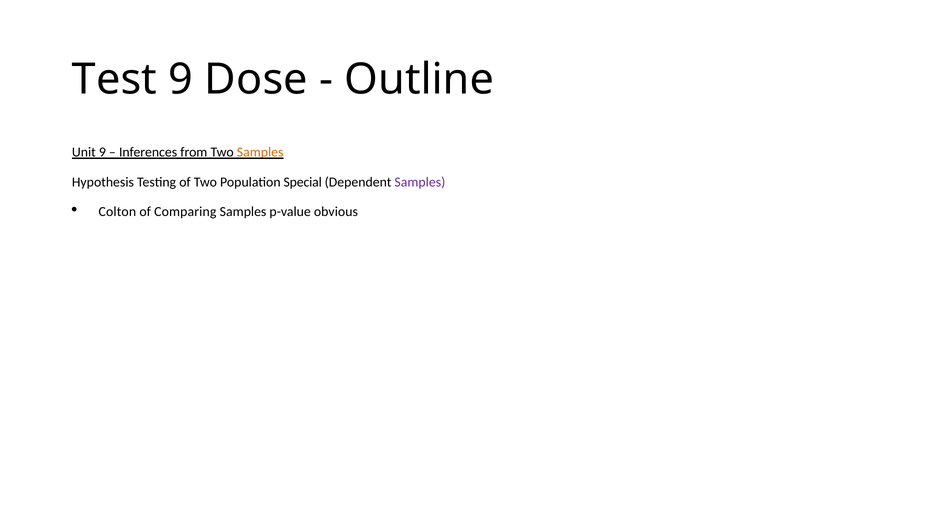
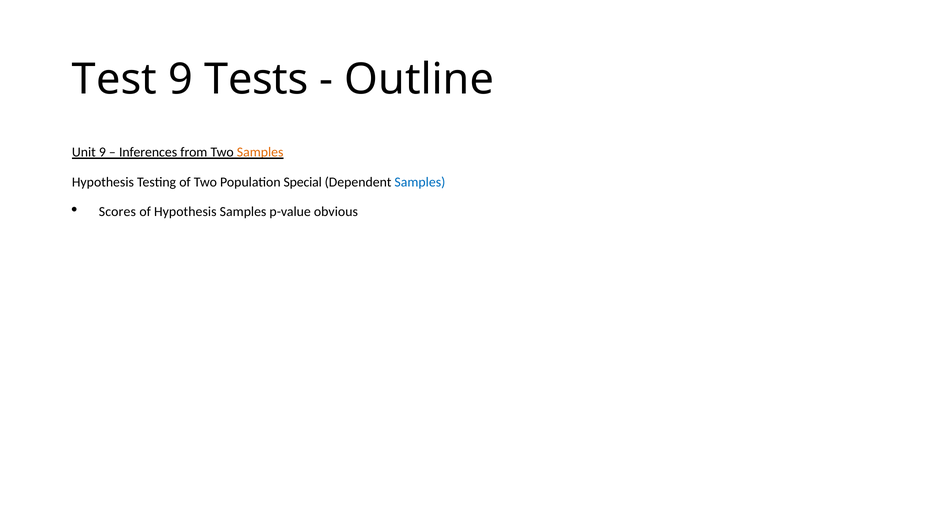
Dose: Dose -> Tests (256, 79)
Samples colour: purple -> blue (420, 182)
Colton: Colton -> Scores (117, 212)
of Comparing: Comparing -> Hypothesis (185, 212)
